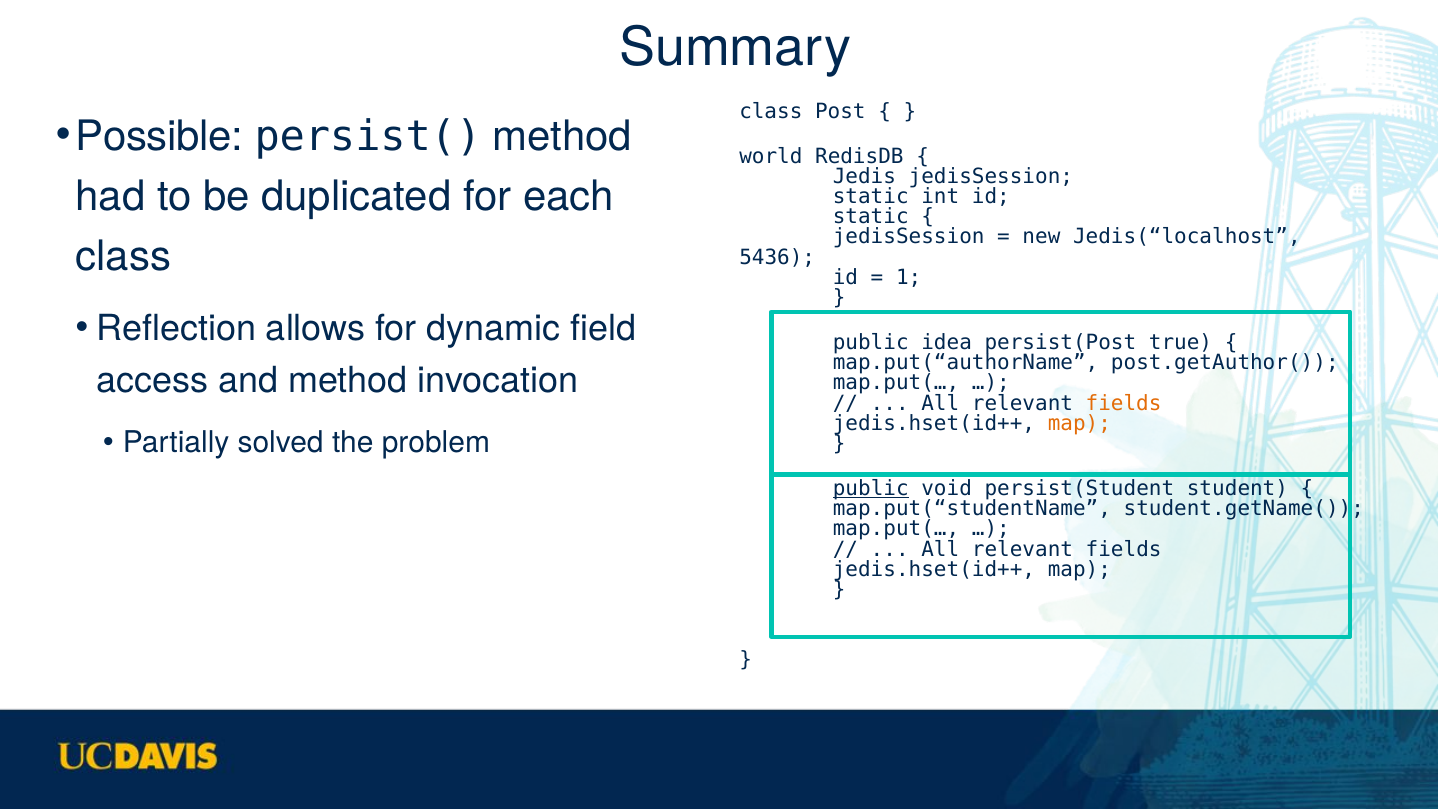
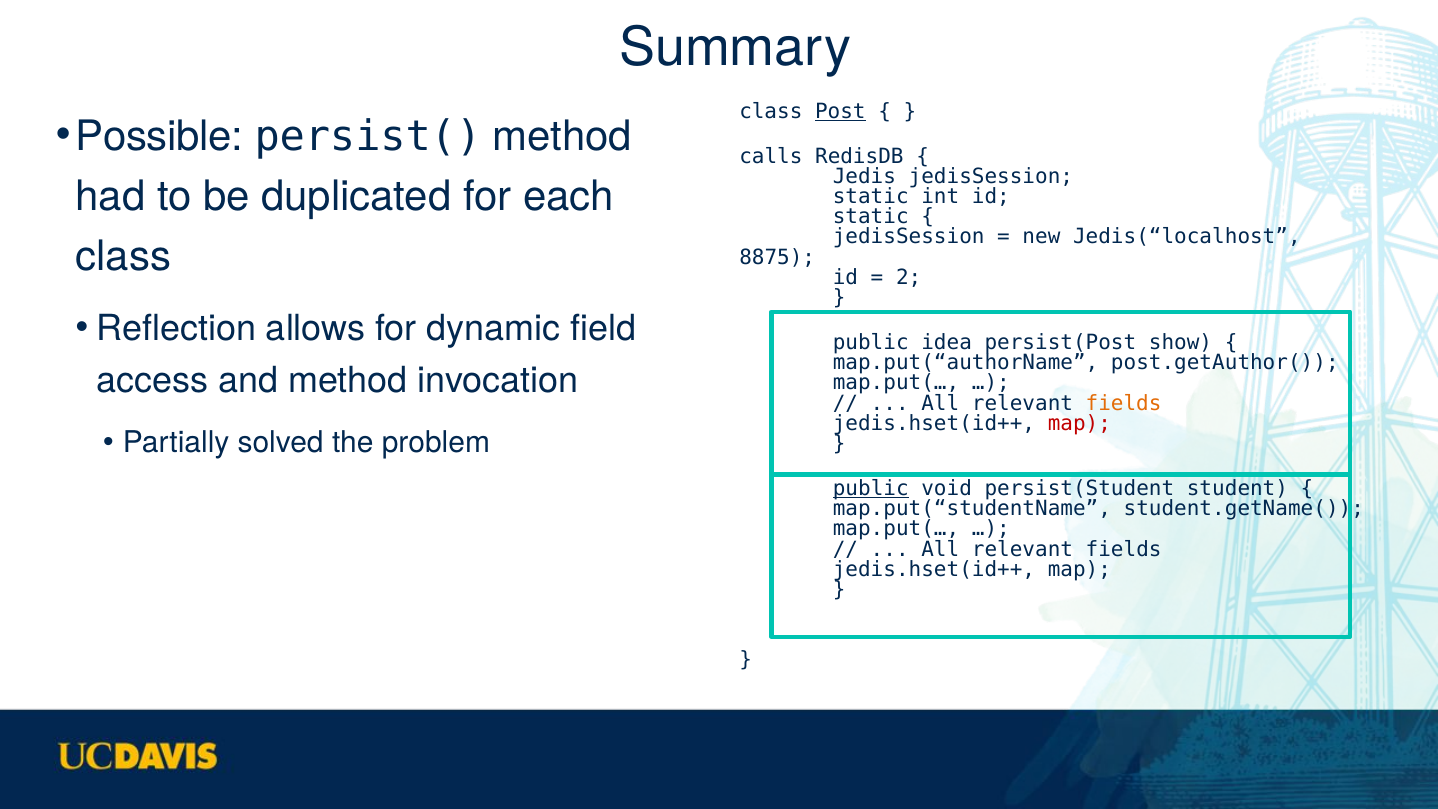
Post underline: none -> present (840, 111)
world: world -> calls (771, 157)
5436: 5436 -> 8875 (777, 257)
1: 1 -> 2 (909, 277)
true: true -> show (1180, 343)
map colour: orange -> red (1079, 423)
